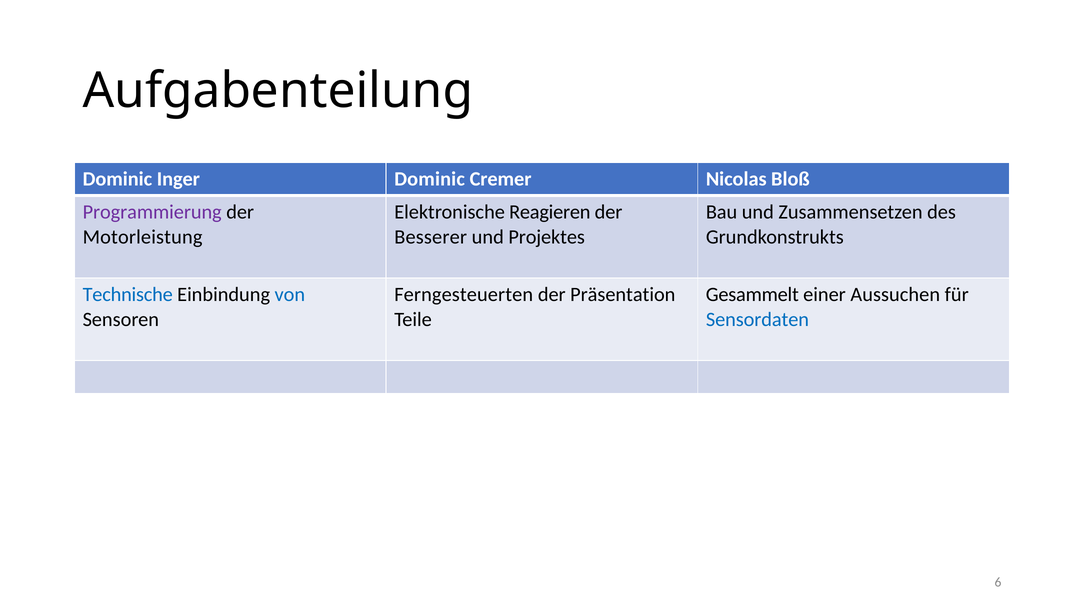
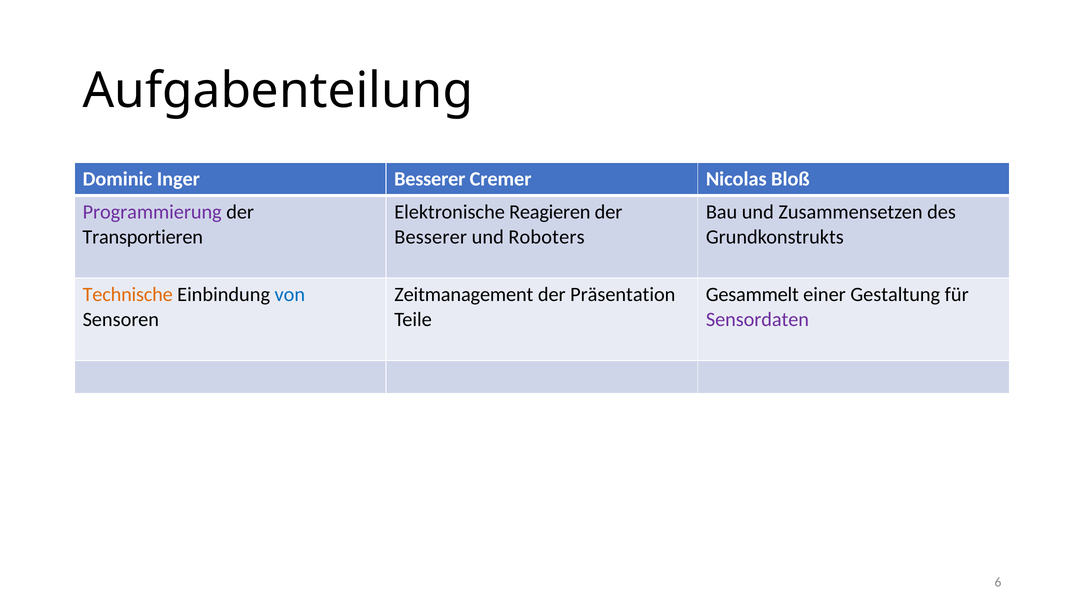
Inger Dominic: Dominic -> Besserer (430, 179)
Motorleistung: Motorleistung -> Transportieren (143, 237)
Projektes: Projektes -> Roboters (547, 237)
Technische colour: blue -> orange (128, 295)
Ferngesteuerten: Ferngesteuerten -> Zeitmanagement (464, 295)
Aussuchen: Aussuchen -> Gestaltung (895, 295)
Sensordaten colour: blue -> purple (757, 319)
